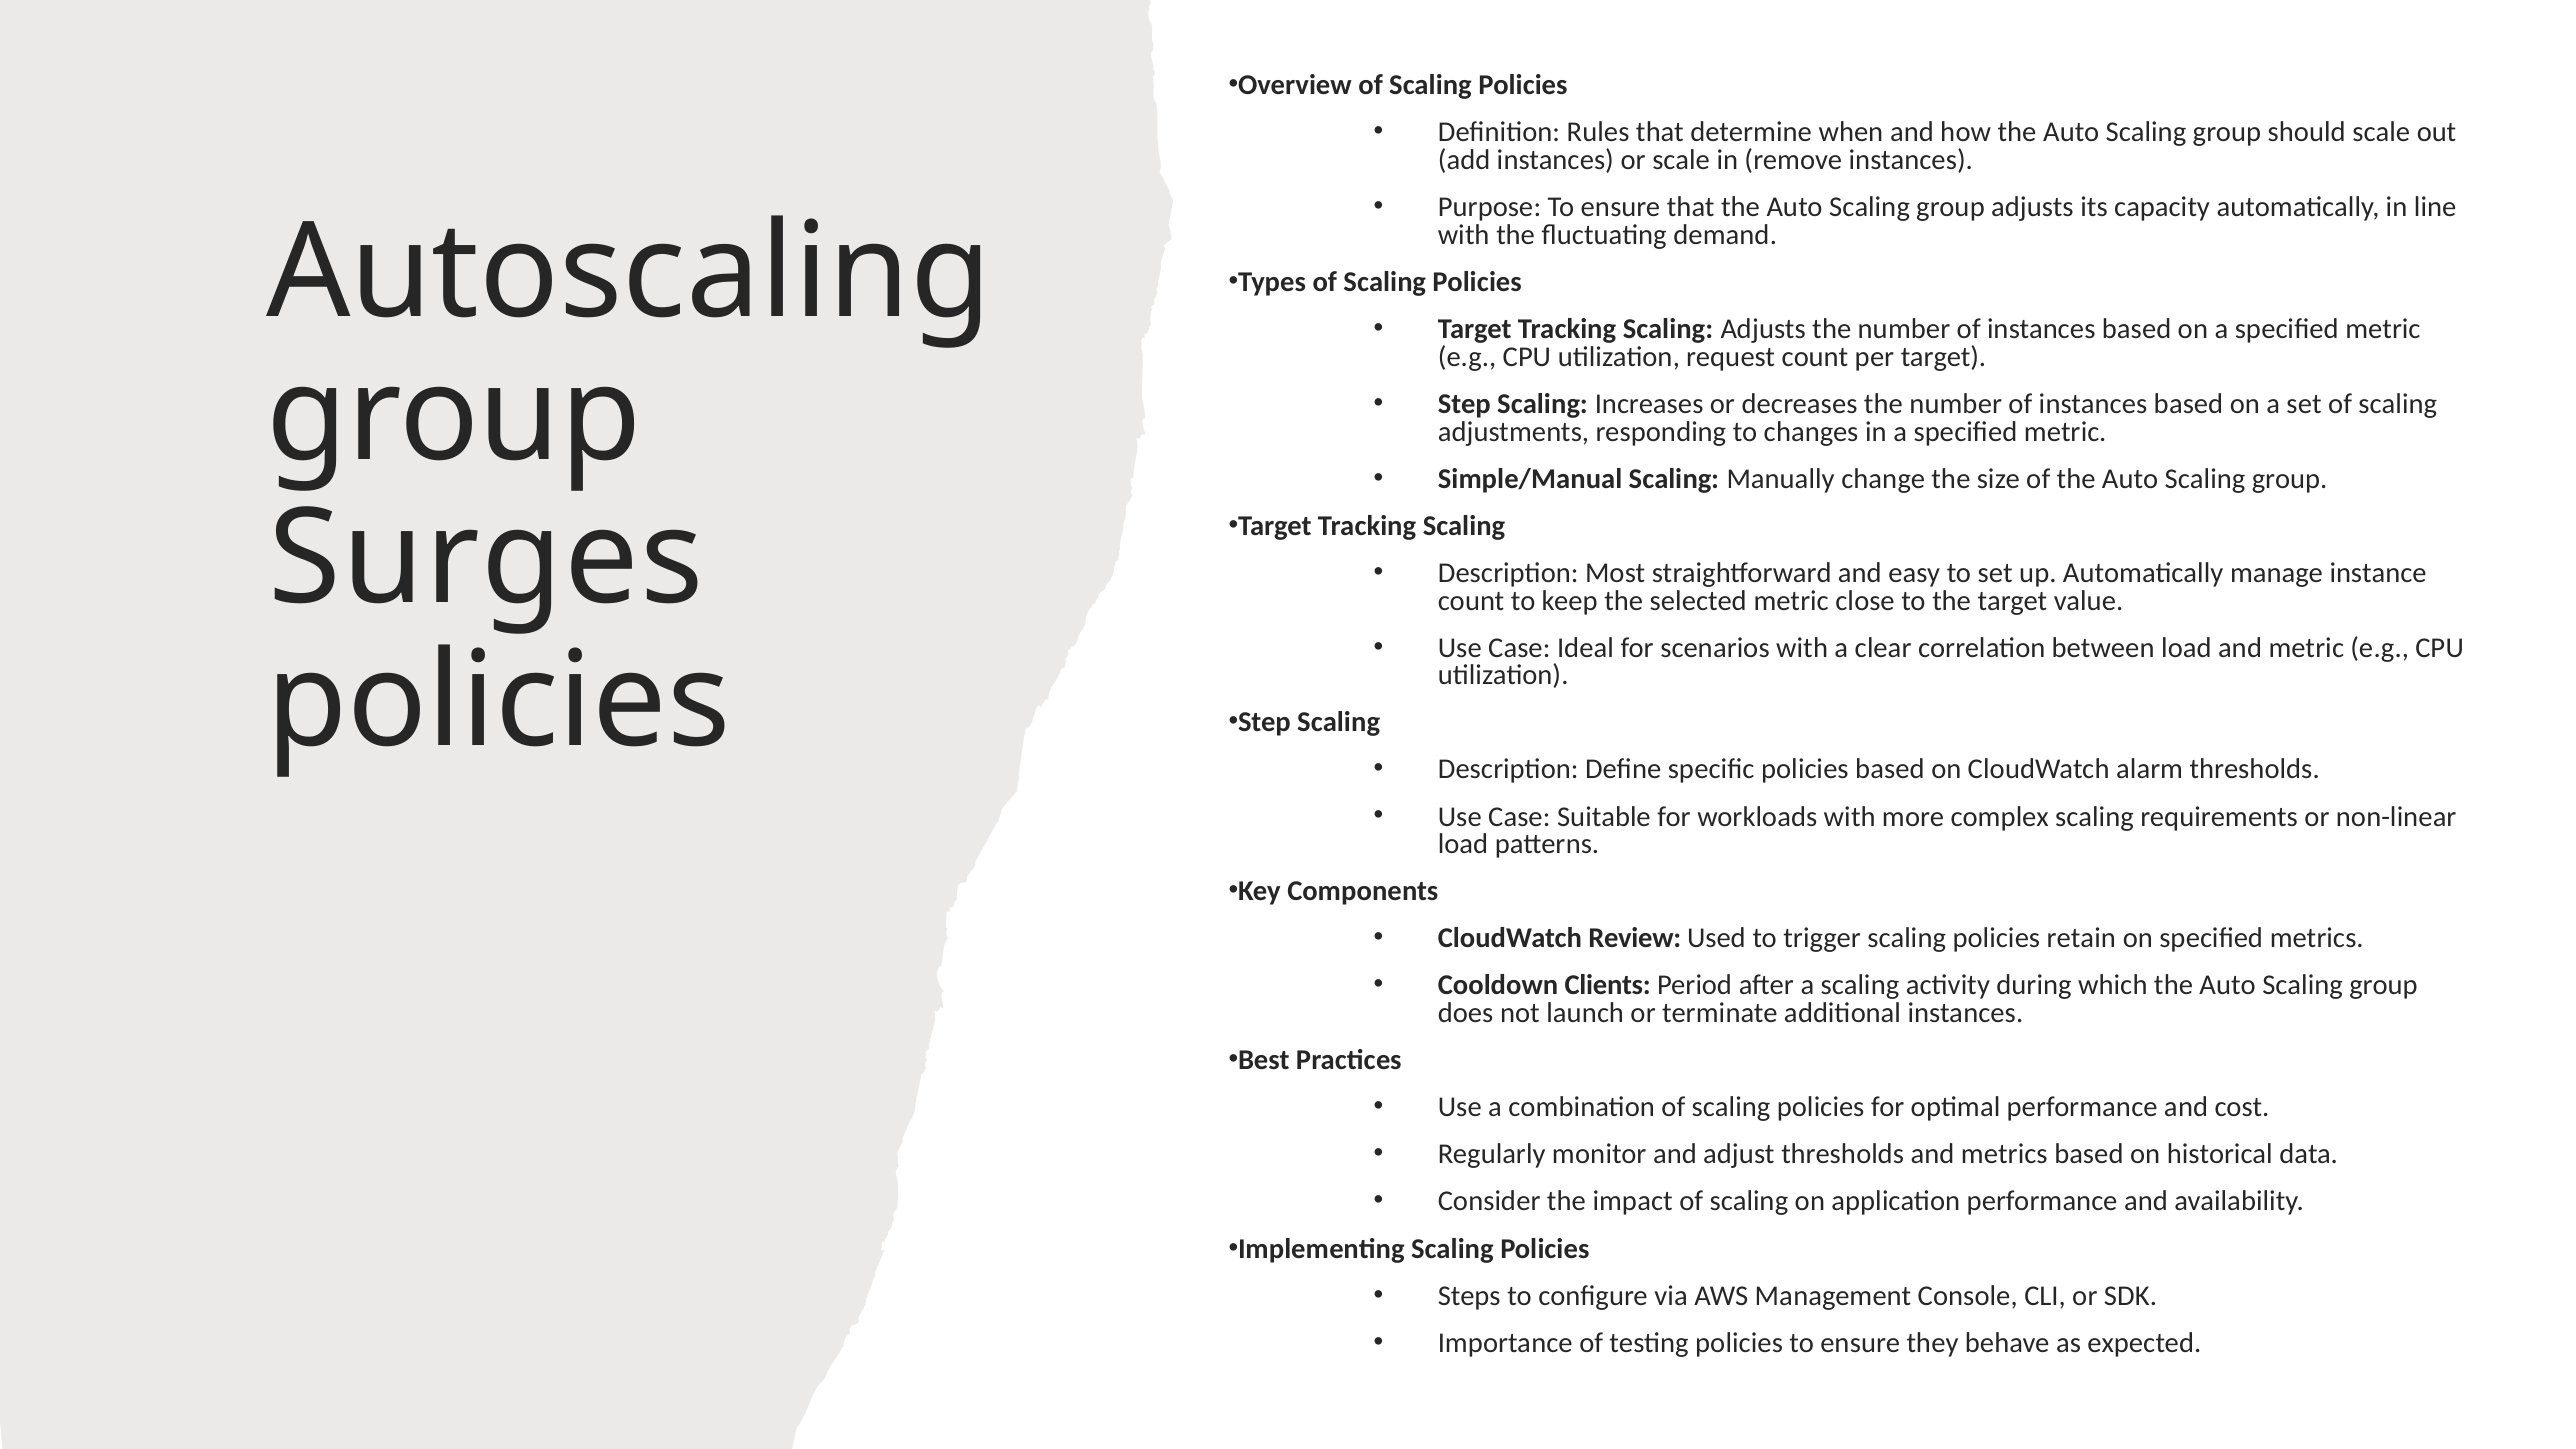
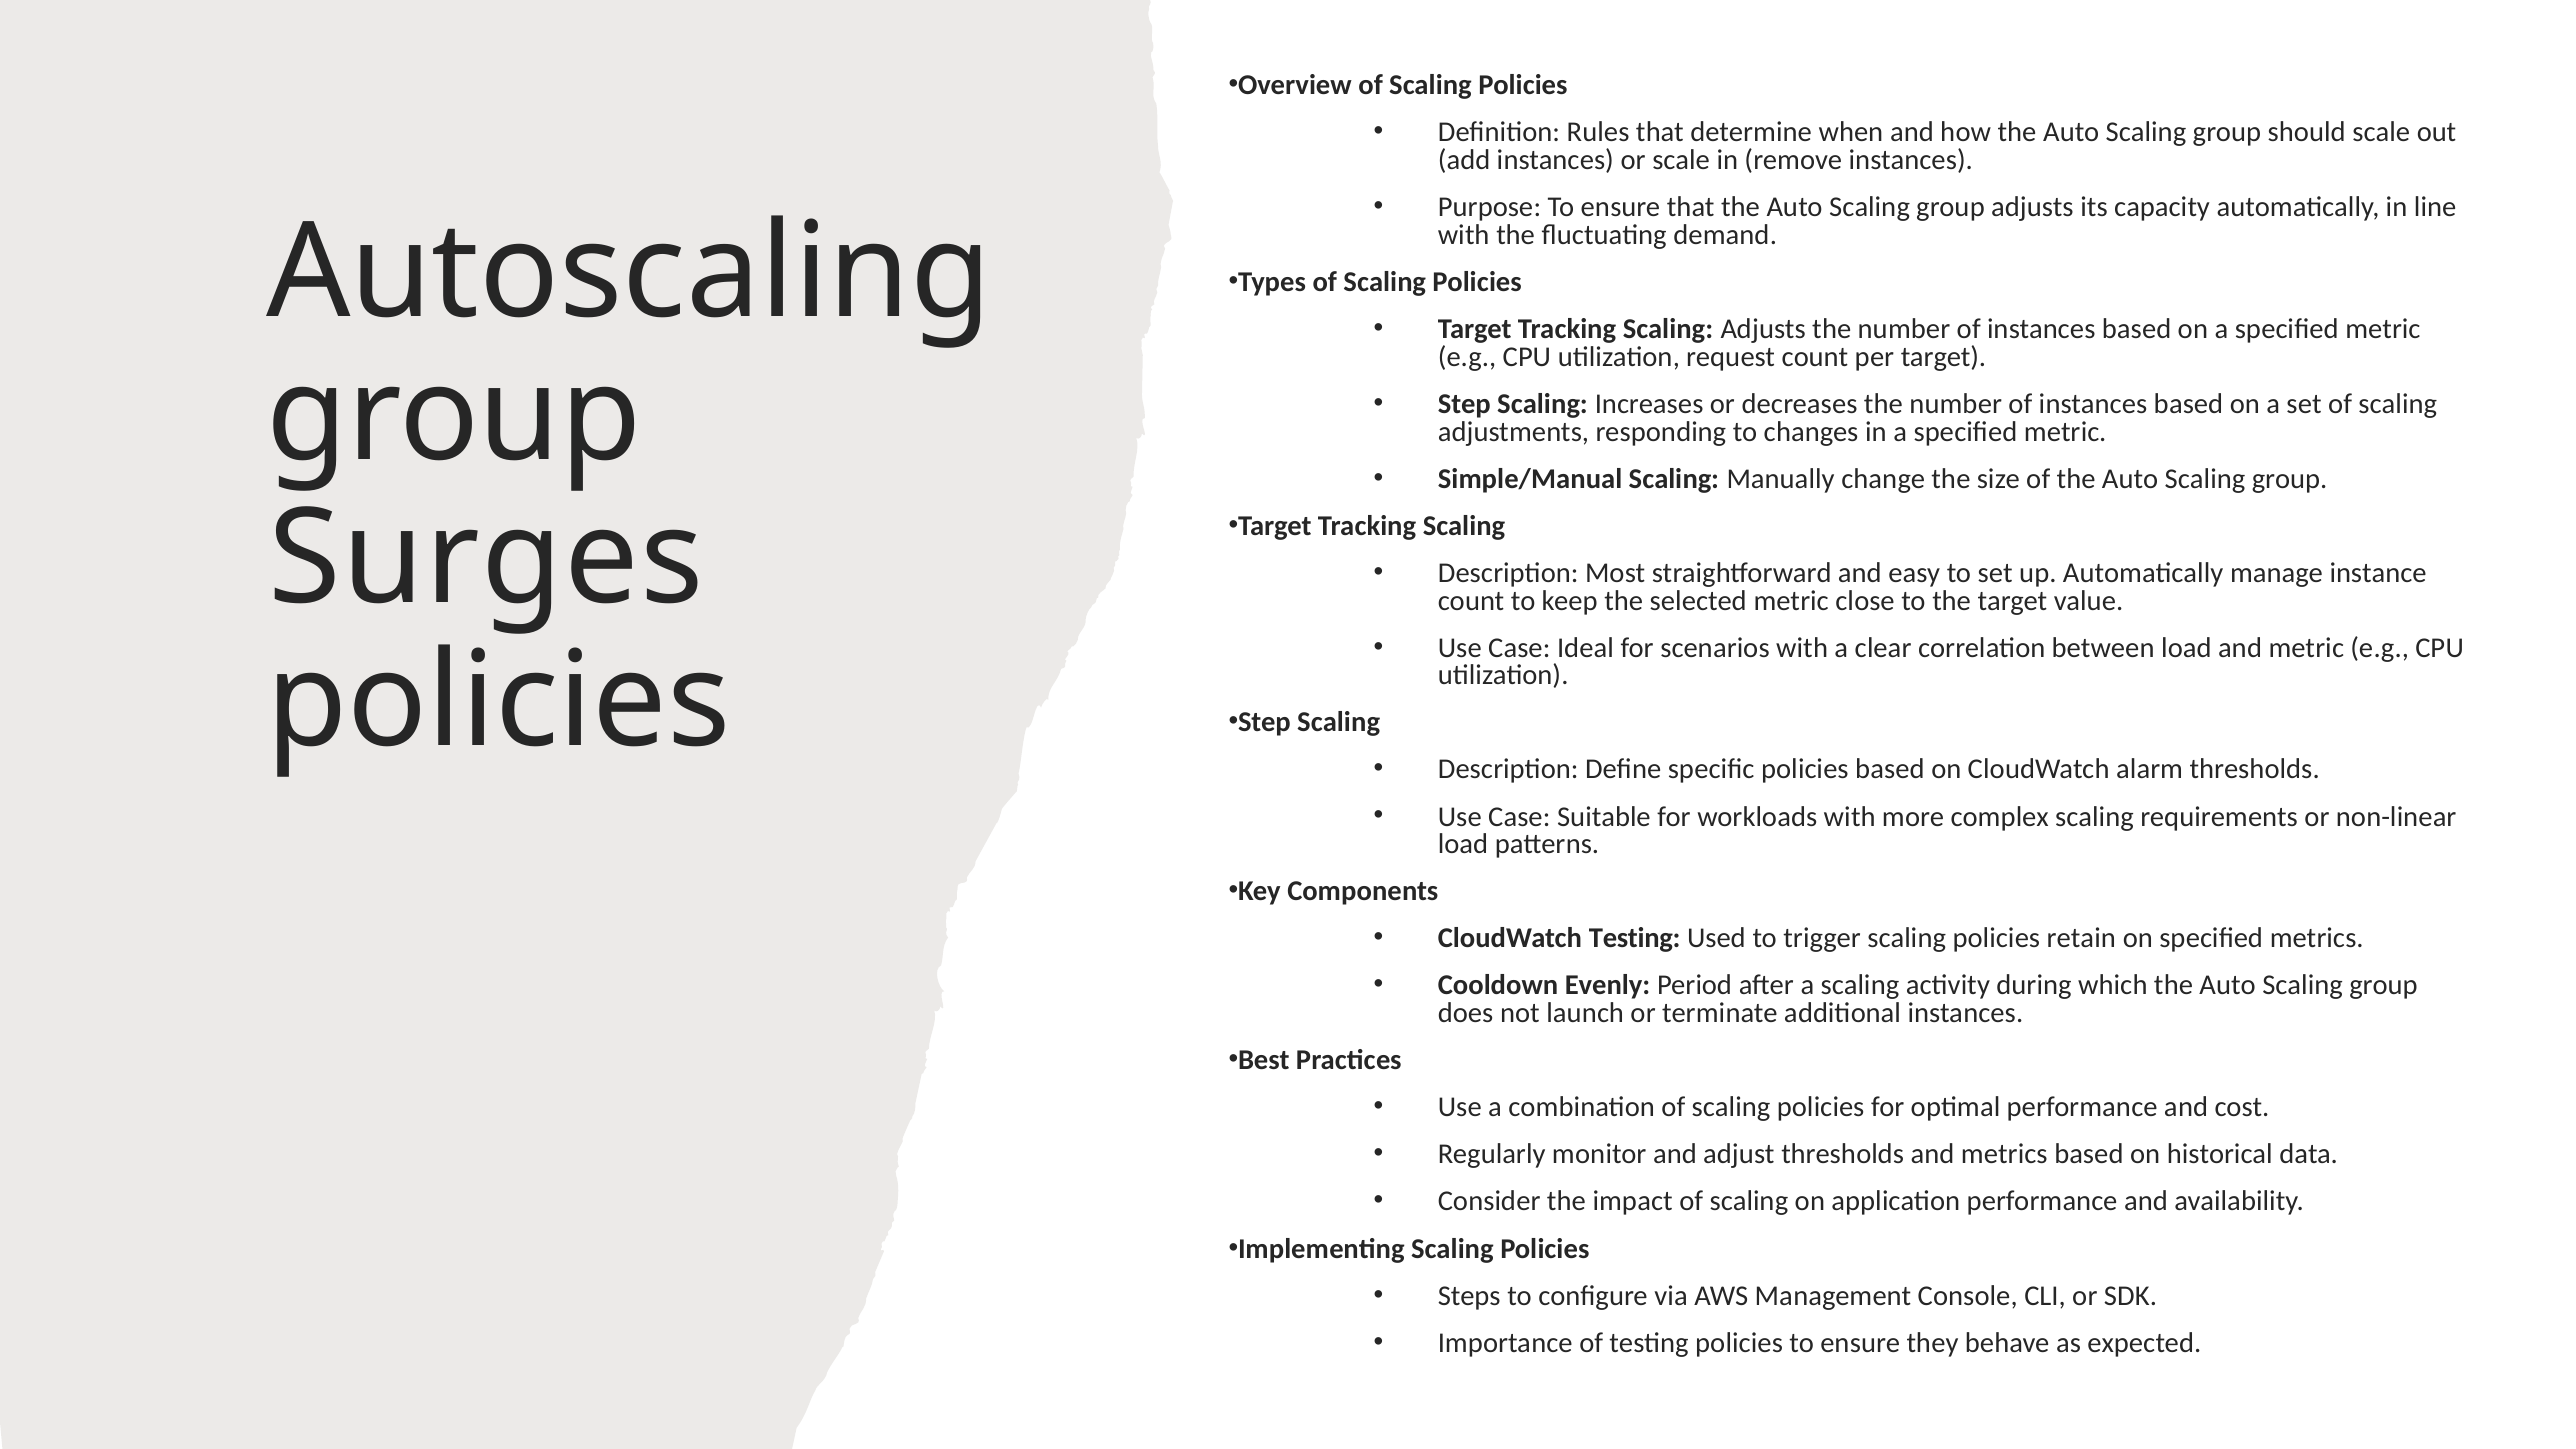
CloudWatch Review: Review -> Testing (1635, 939)
Clients: Clients -> Evenly (1608, 986)
